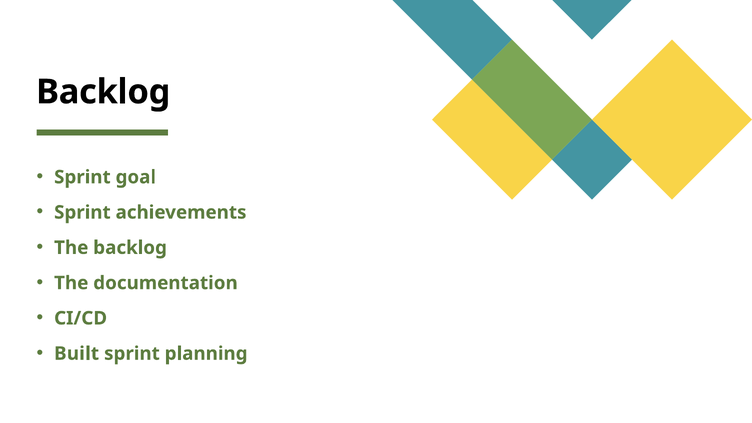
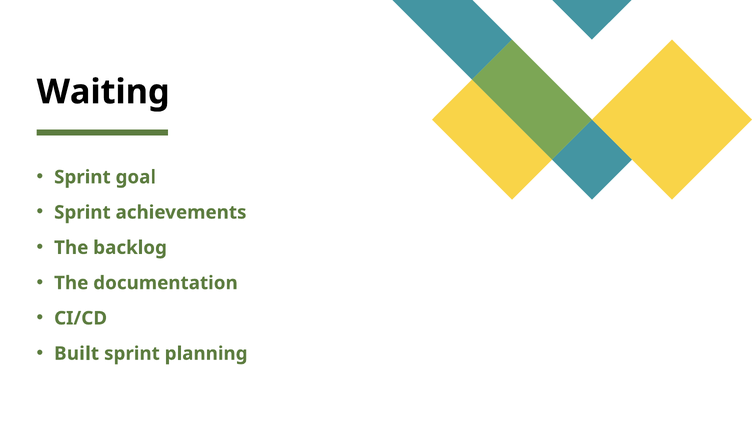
Backlog: Backlog -> Waiting (103, 92)
